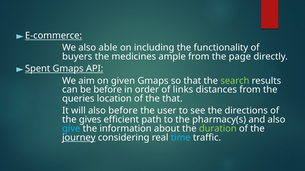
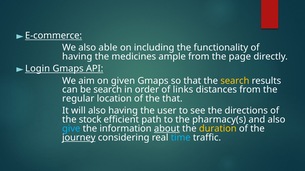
buyers: buyers -> having (77, 57)
Spent: Spent -> Login (38, 69)
search colour: light green -> yellow (235, 81)
be before: before -> search (108, 90)
queries: queries -> regular (78, 99)
also before: before -> having (123, 111)
gives: gives -> stock (90, 120)
about underline: none -> present (167, 129)
duration colour: light green -> yellow (218, 129)
